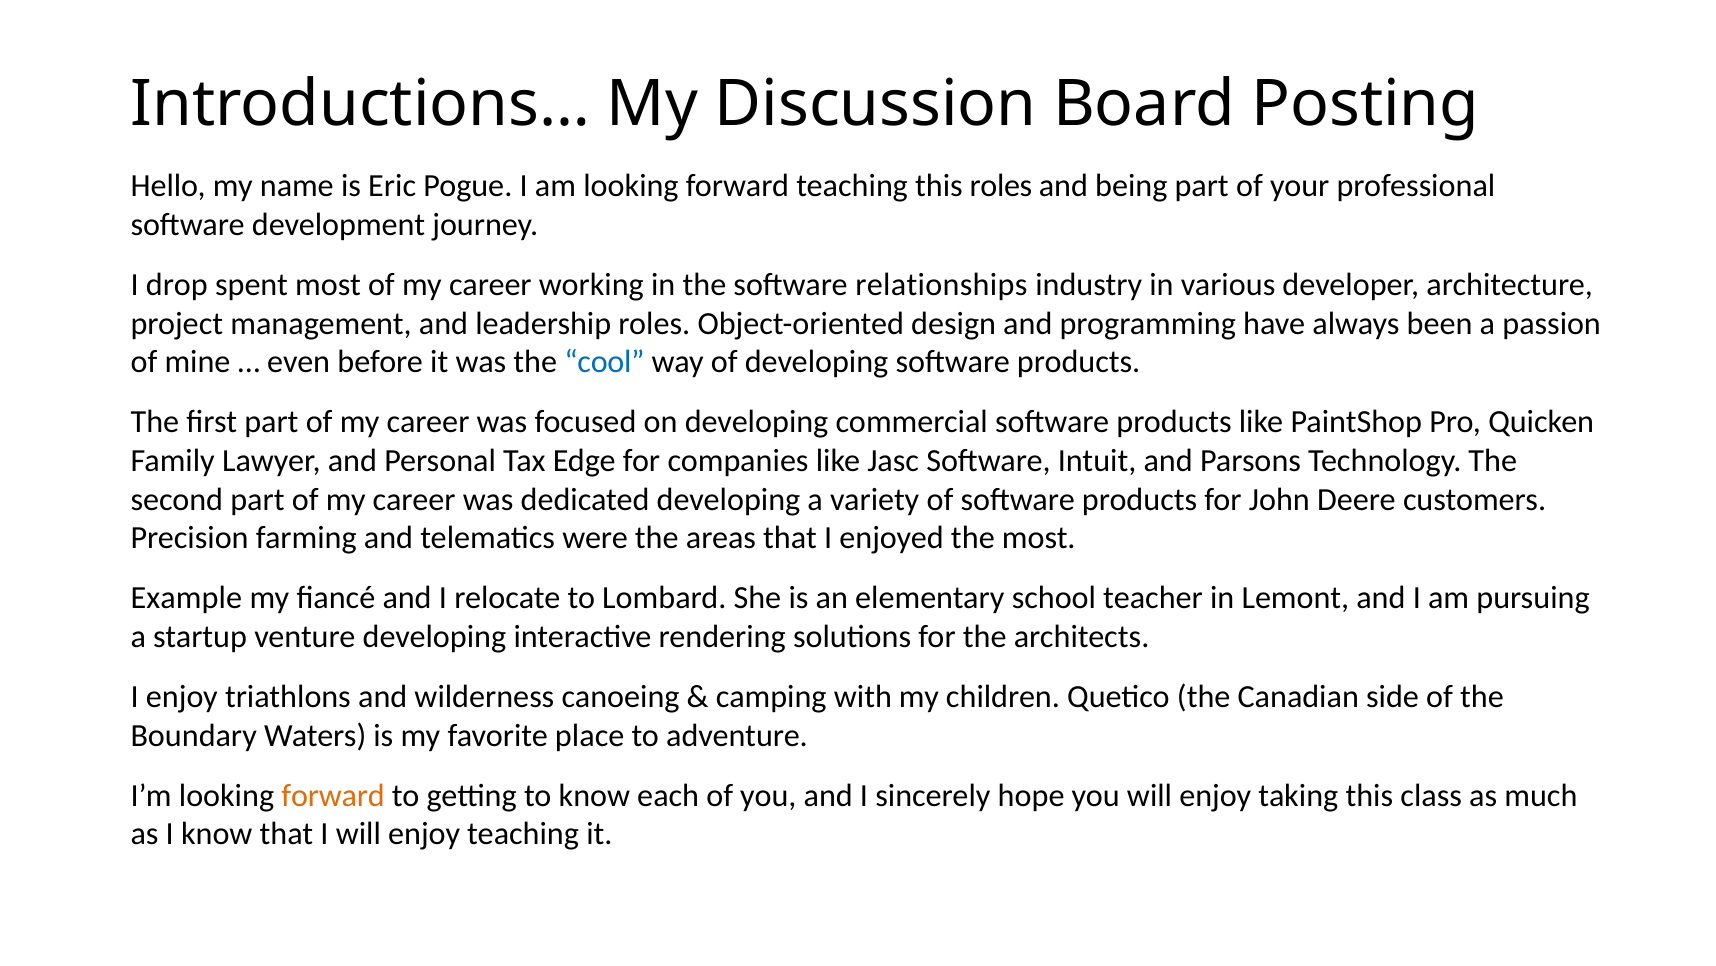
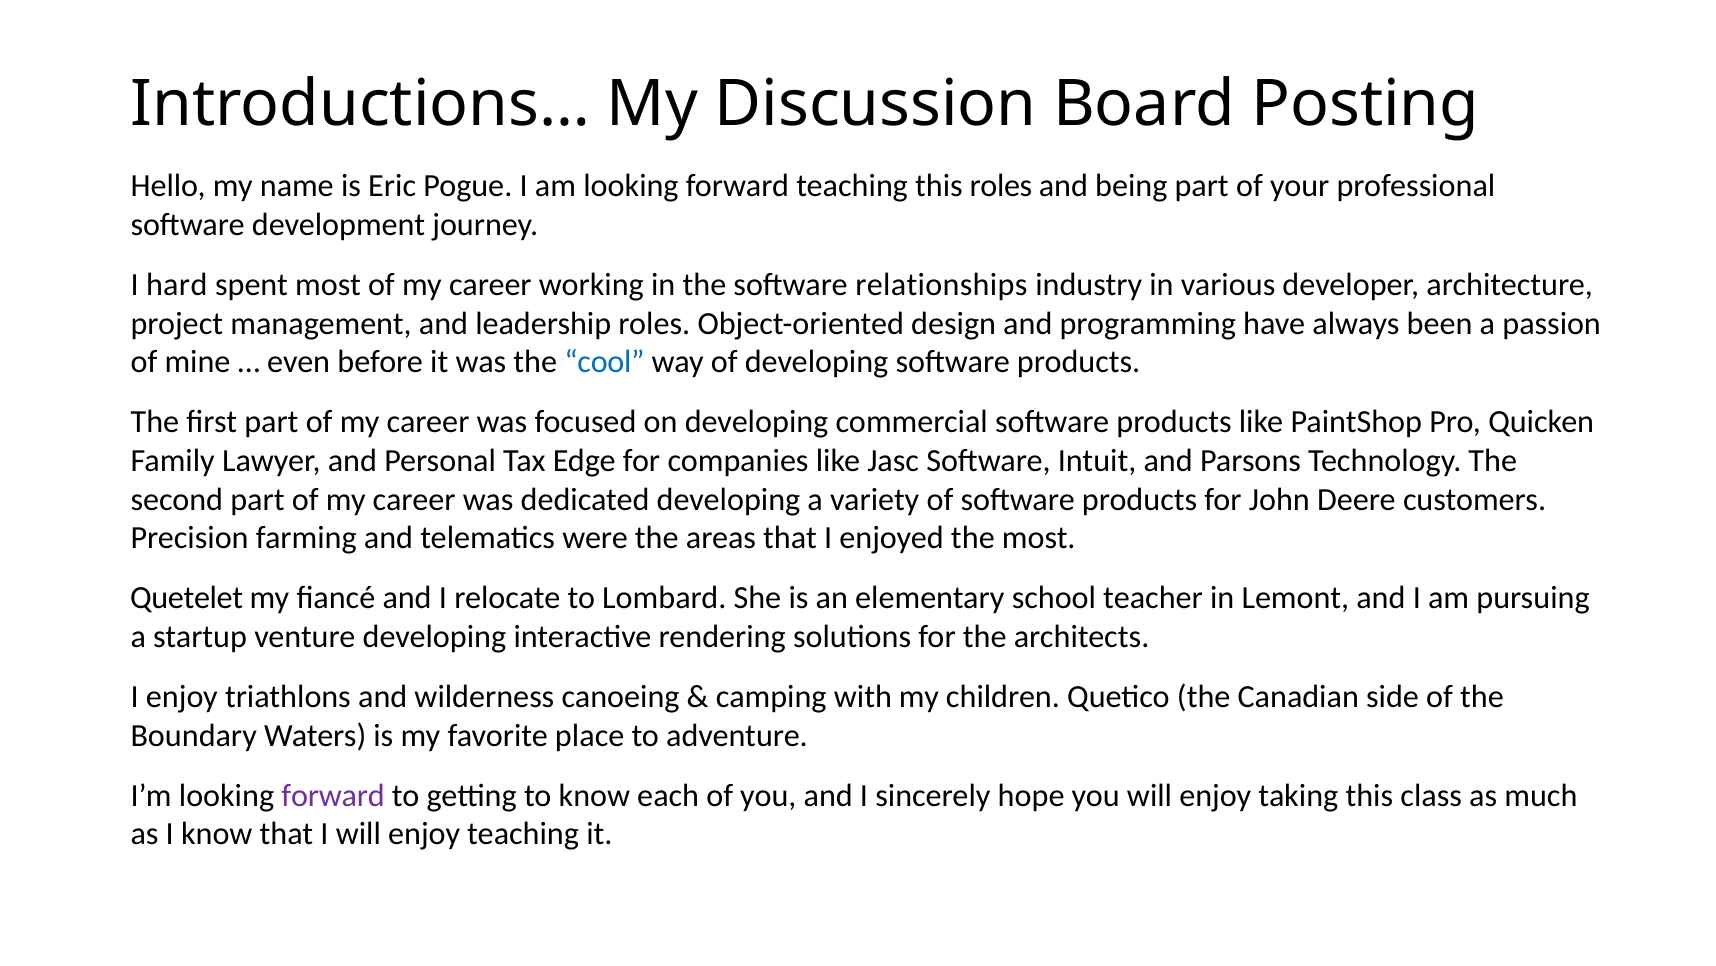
drop: drop -> hard (177, 285)
Example: Example -> Quetelet (187, 598)
forward colour: orange -> purple (333, 795)
